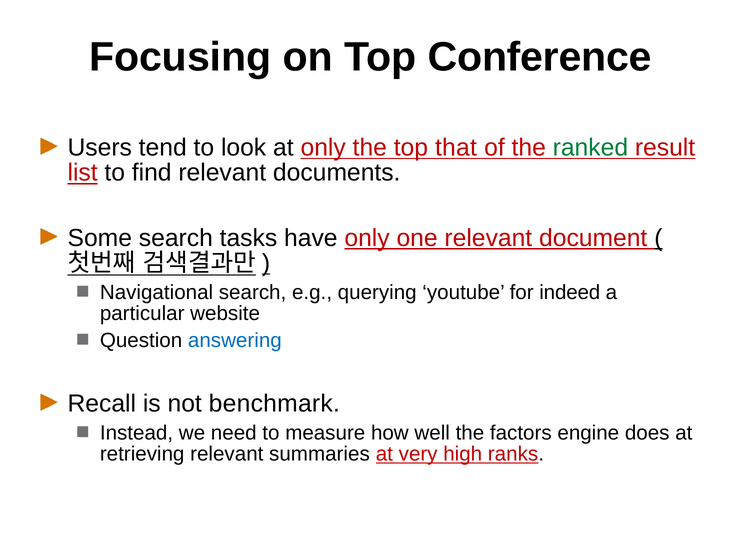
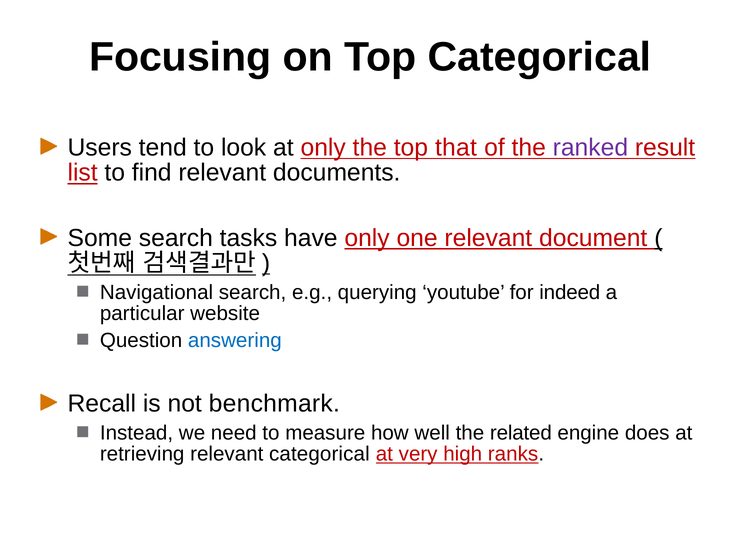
Top Conference: Conference -> Categorical (540, 57)
ranked colour: green -> purple (590, 148)
factors: factors -> related (521, 433)
relevant summaries: summaries -> categorical (319, 454)
